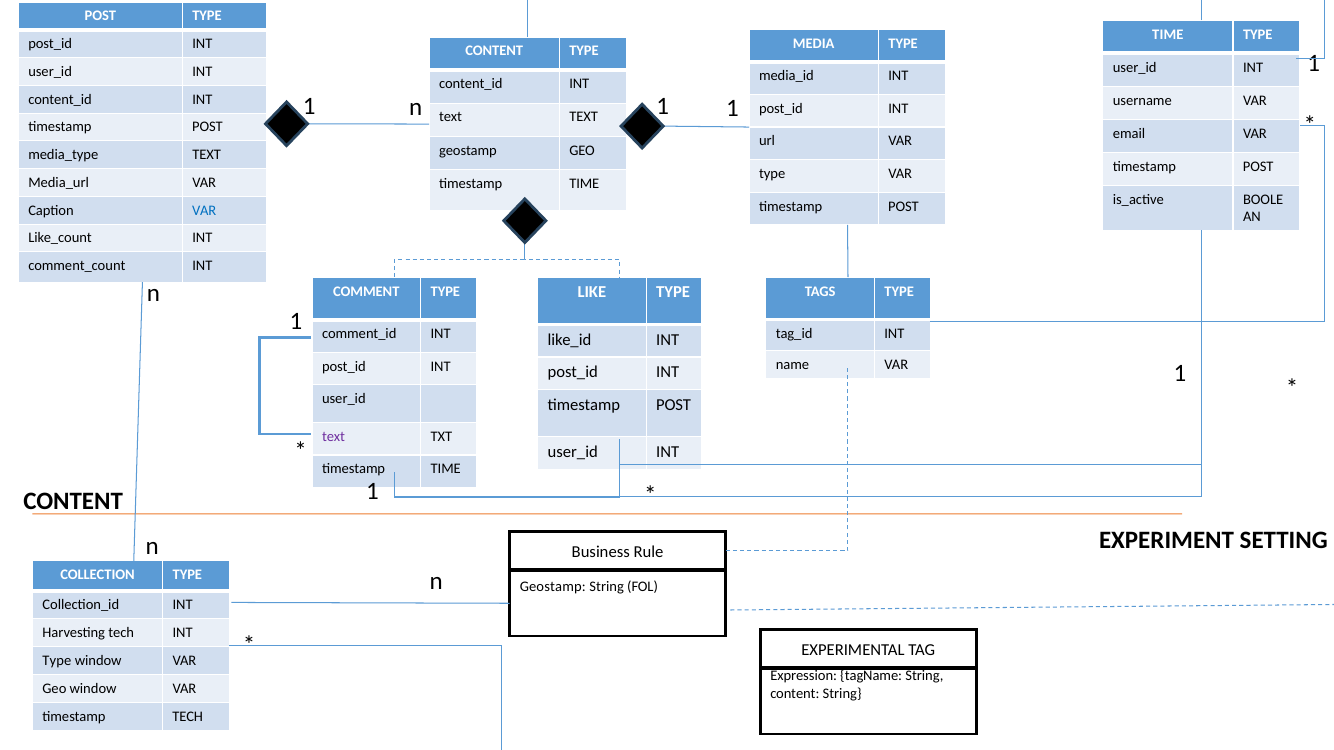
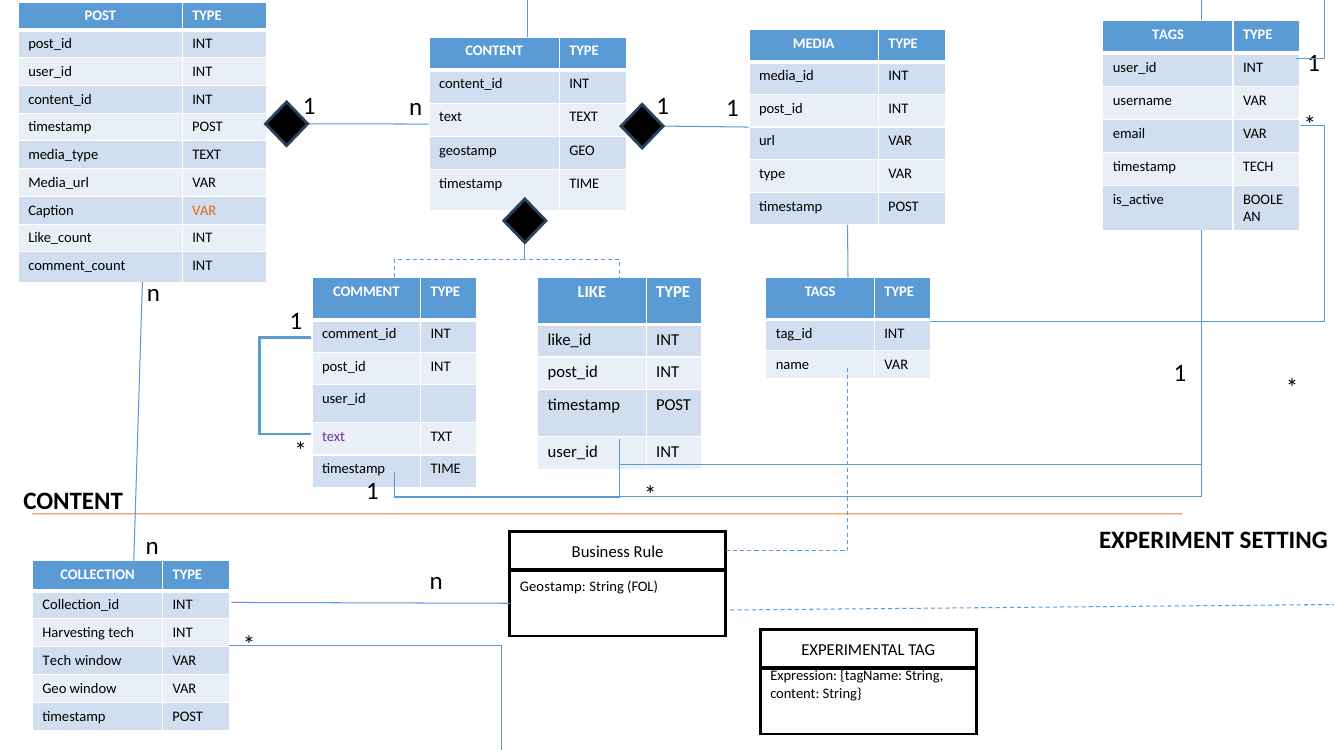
TIME: TIME -> TAGS (1168, 34)
POST: POST -> TECH (1258, 167)
VAR colour: blue -> orange (204, 210)
Type: Type -> Tech (57, 661)
TECH: TECH -> POST (188, 717)
